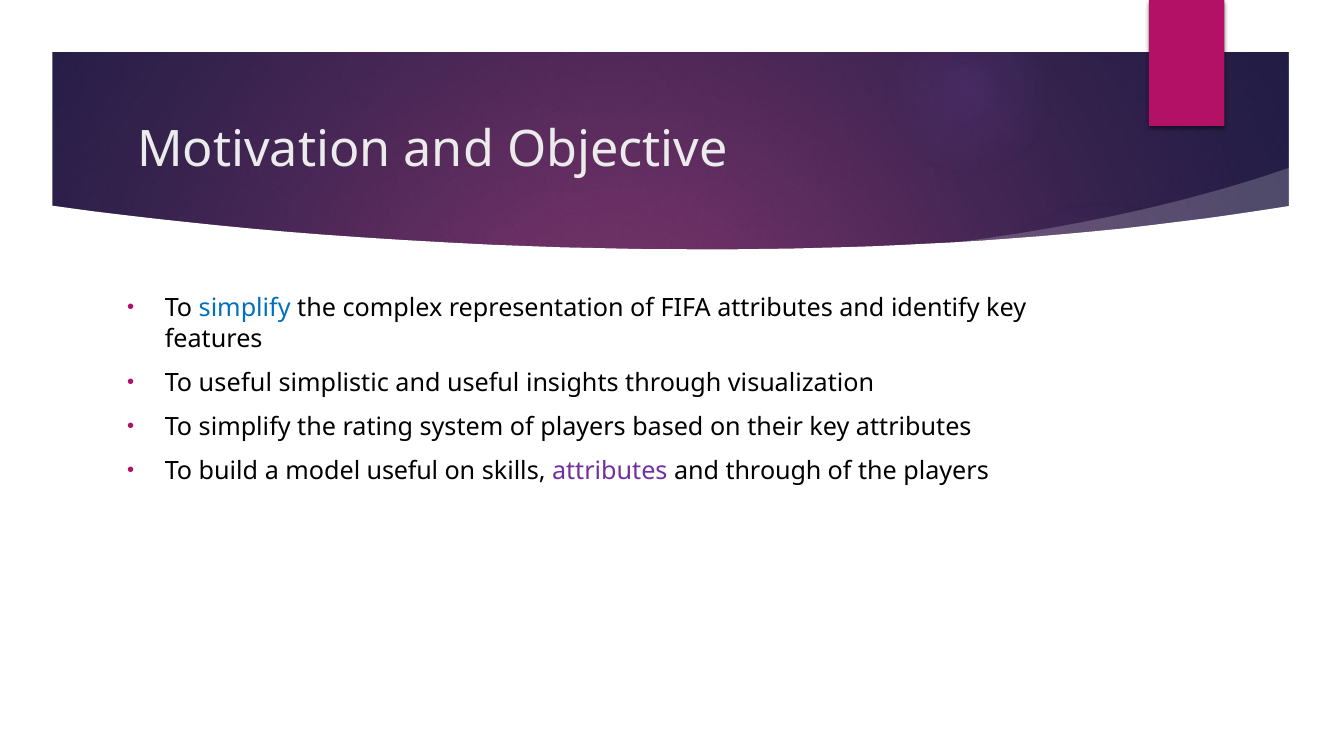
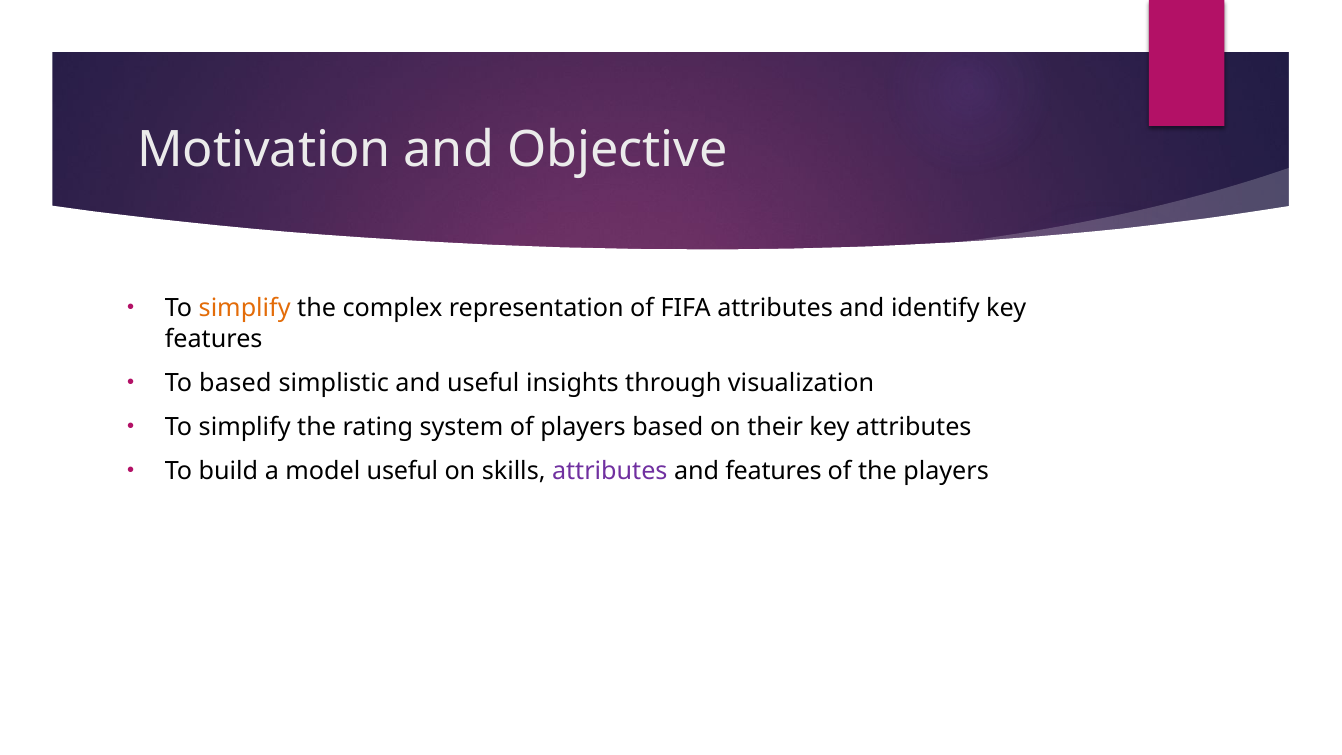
simplify colour: blue -> orange (245, 308)
To useful: useful -> based (235, 383)
and through: through -> features (774, 471)
